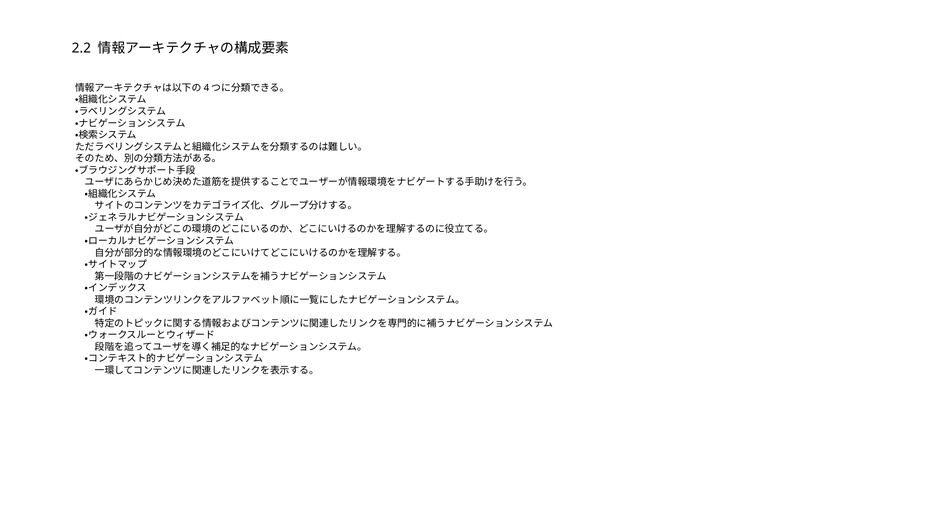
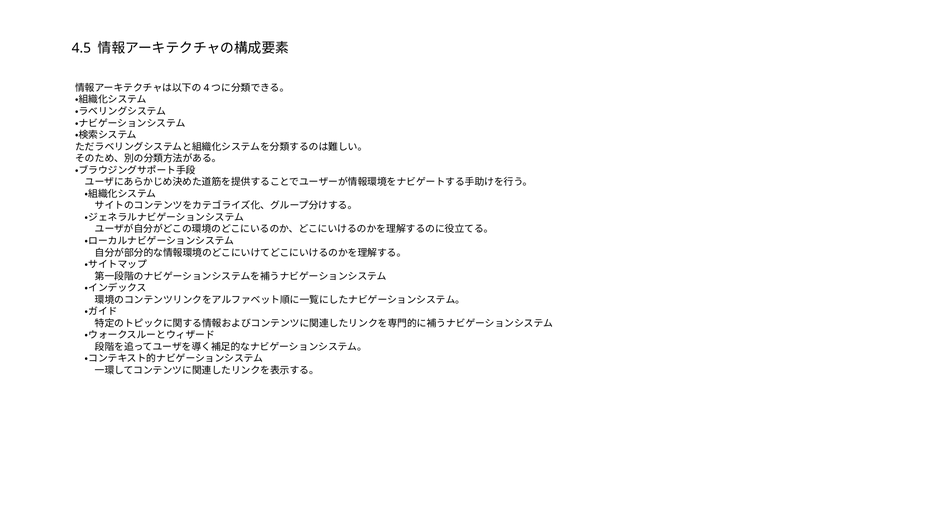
2.2: 2.2 -> 4.5 (81, 48)
